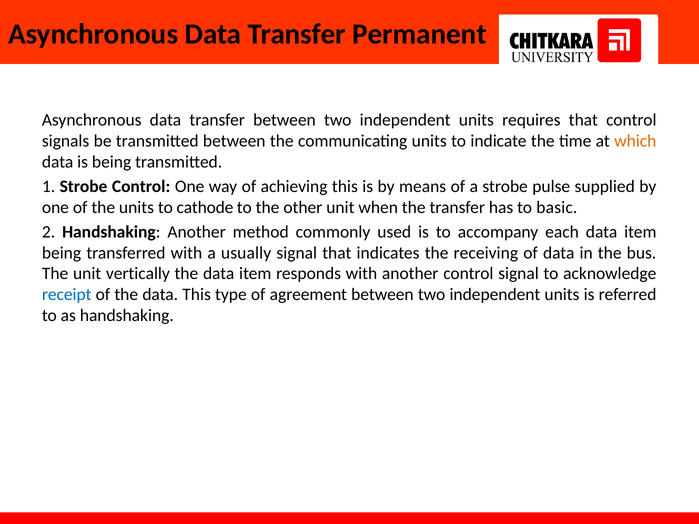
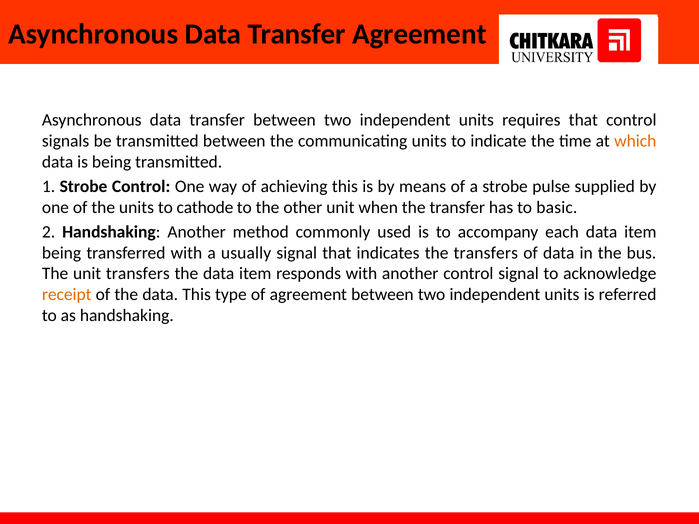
Transfer Permanent: Permanent -> Agreement (419, 34)
the receiving: receiving -> transfers (486, 253)
unit vertically: vertically -> transfers (138, 274)
receipt colour: blue -> orange (67, 295)
